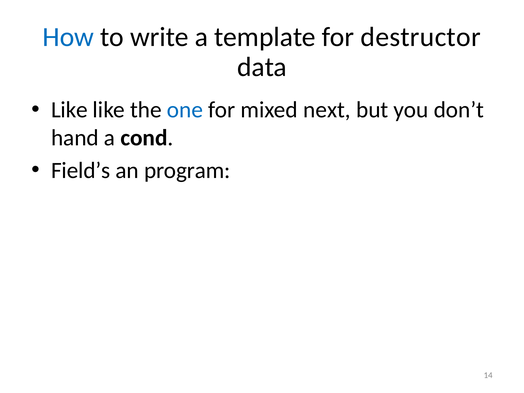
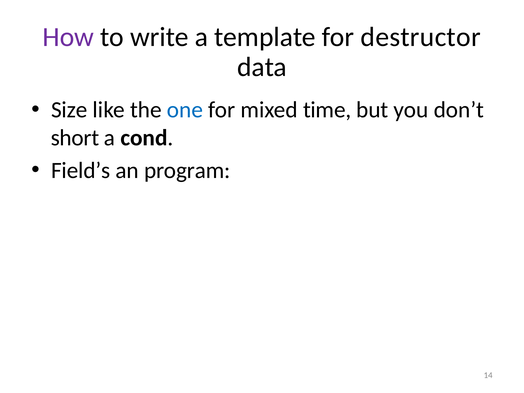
How colour: blue -> purple (68, 37)
Like: Like -> Size (69, 110)
next: next -> time (327, 110)
hand: hand -> short (75, 138)
